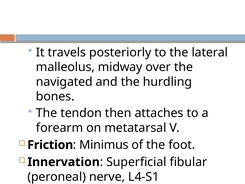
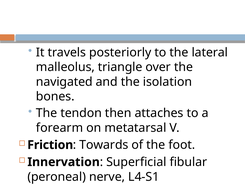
midway: midway -> triangle (120, 67)
hurdling: hurdling -> isolation (167, 82)
Minimus: Minimus -> Towards (104, 145)
